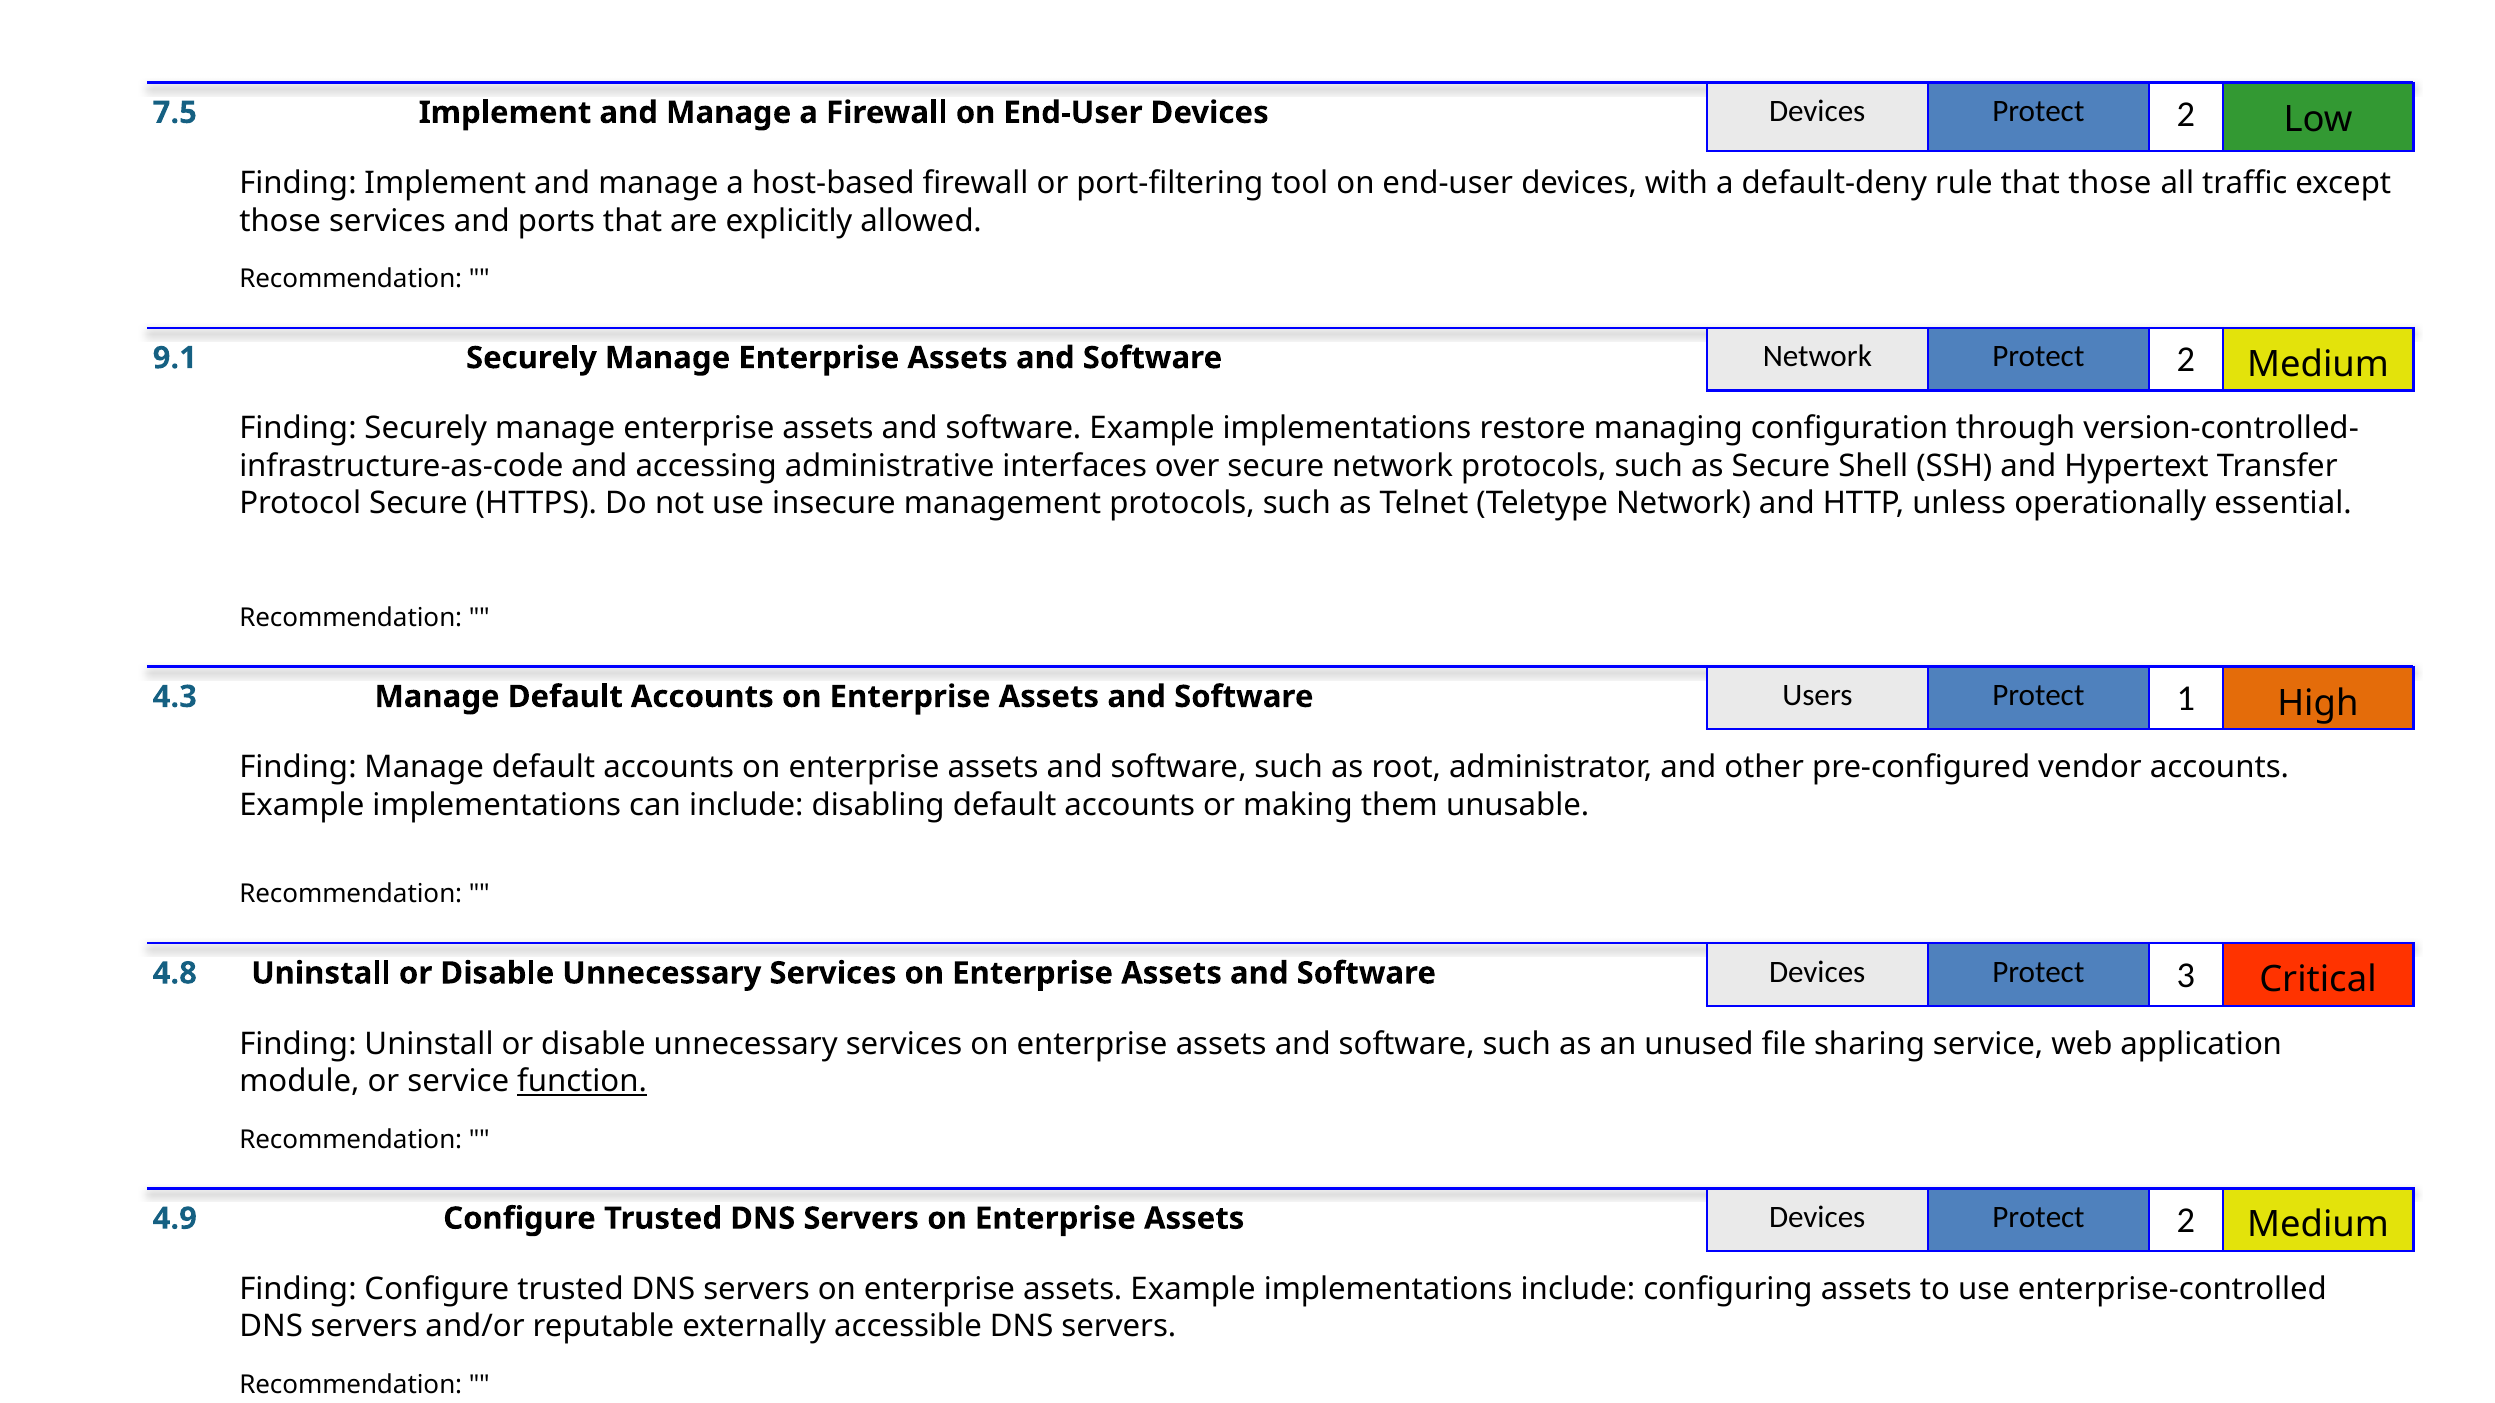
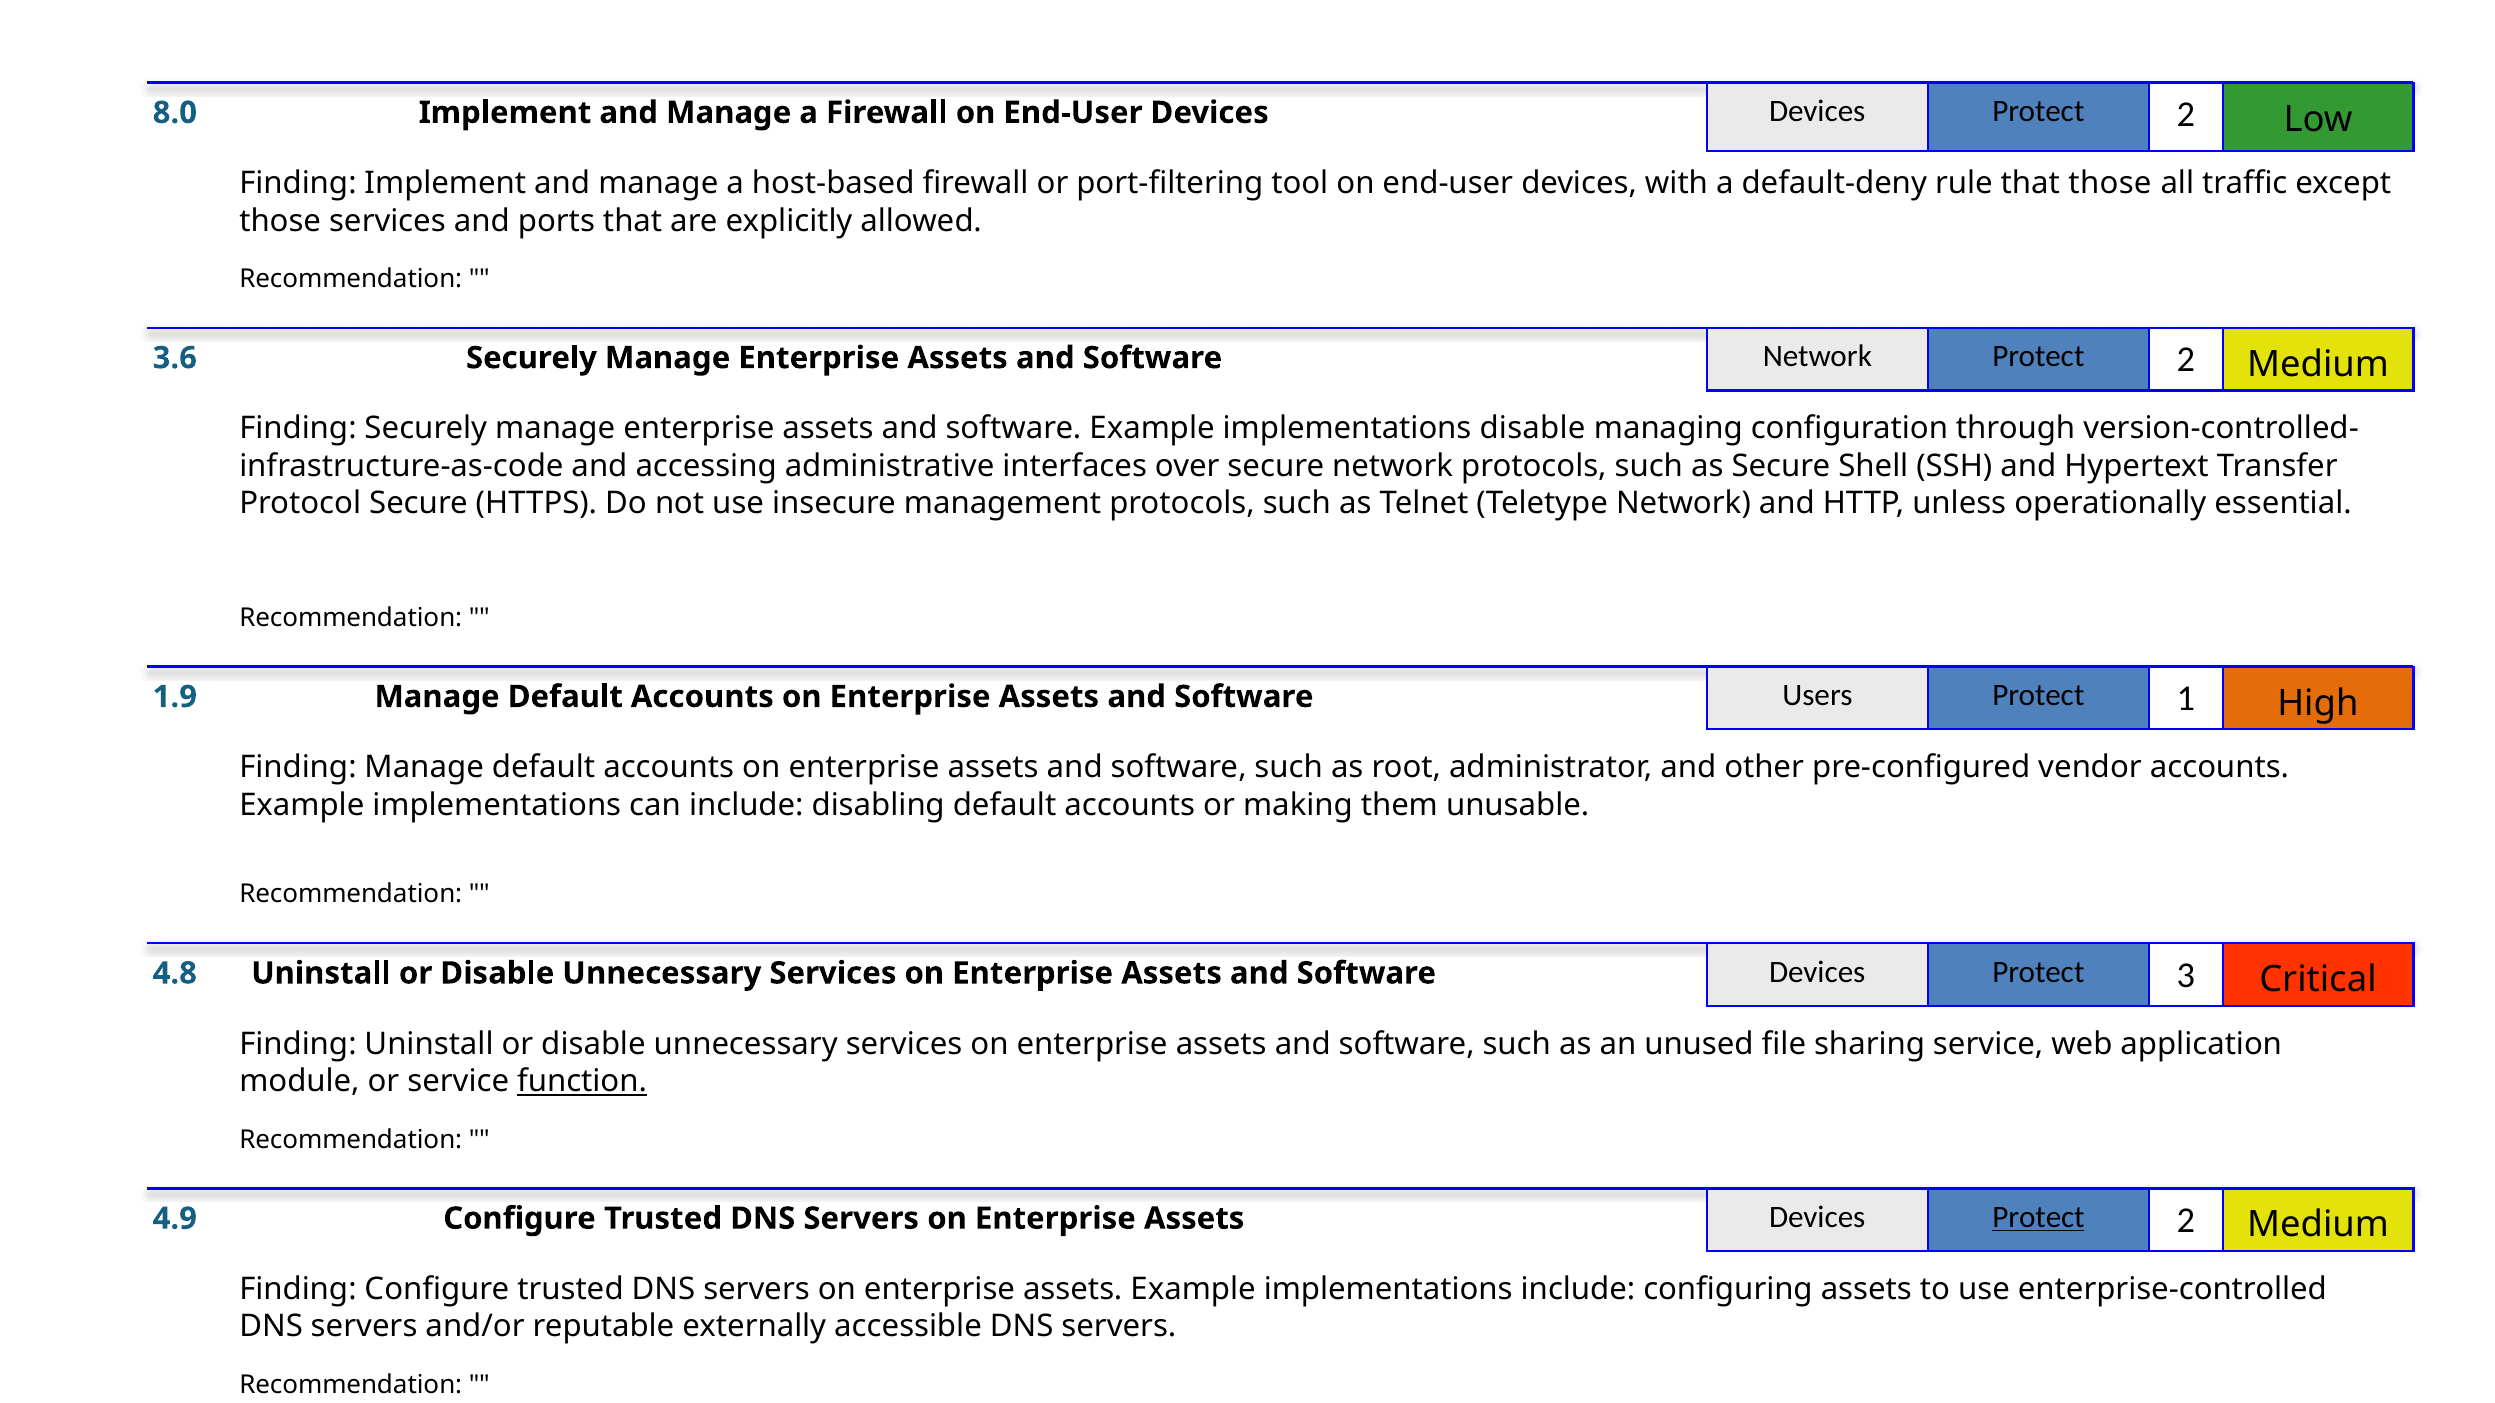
7.5: 7.5 -> 8.0 (175, 113)
9.1: 9.1 -> 3.6 (175, 358)
implementations restore: restore -> disable (1533, 429)
4.3: 4.3 -> 1.9 (175, 697)
Protect underline: none -> present (2039, 1218)
